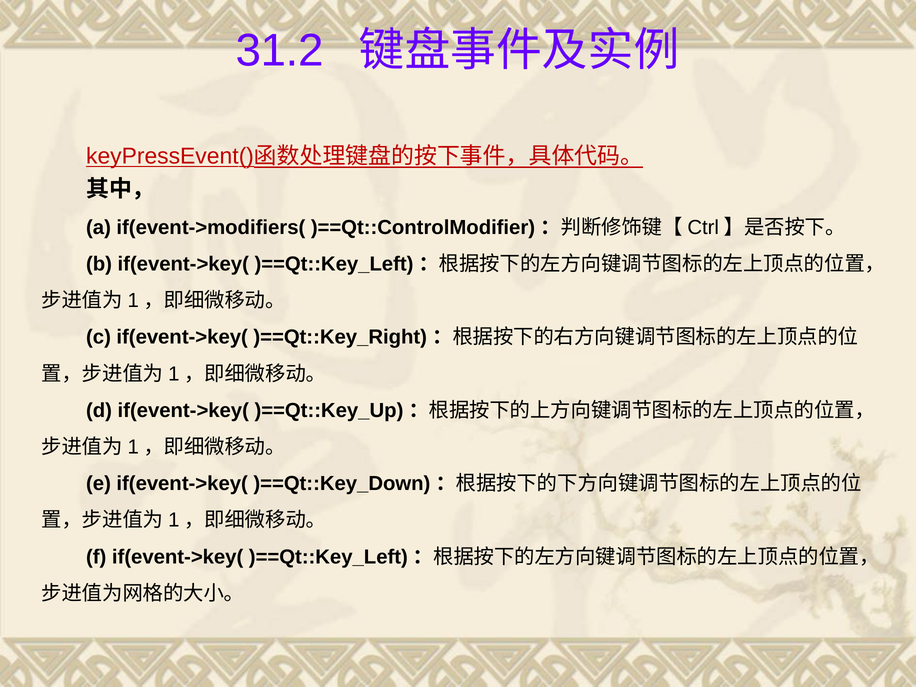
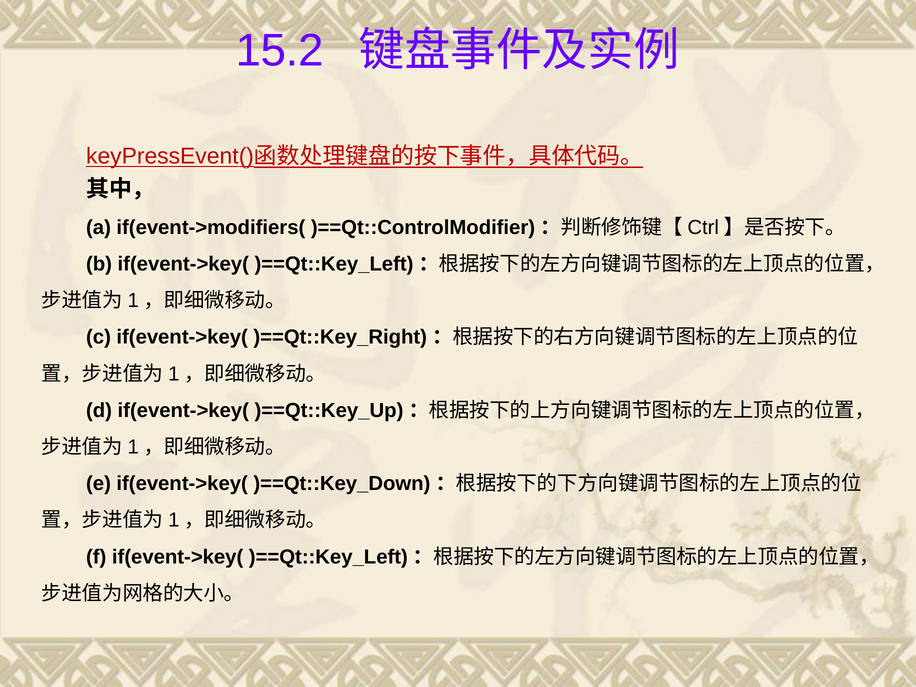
31.2: 31.2 -> 15.2 (280, 51)
